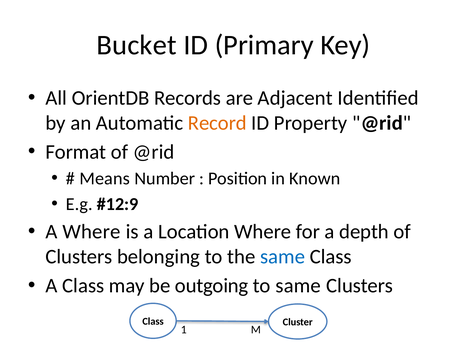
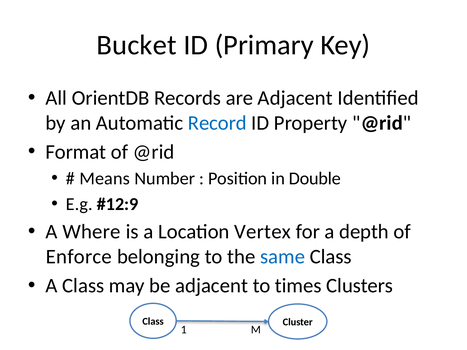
Record colour: orange -> blue (217, 123)
Known: Known -> Double (315, 179)
Location Where: Where -> Vertex (263, 232)
Clusters: Clusters -> Enforce (79, 257)
be outgoing: outgoing -> adjacent (212, 286)
to same: same -> times (298, 286)
